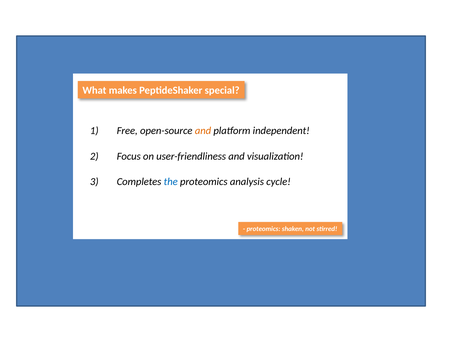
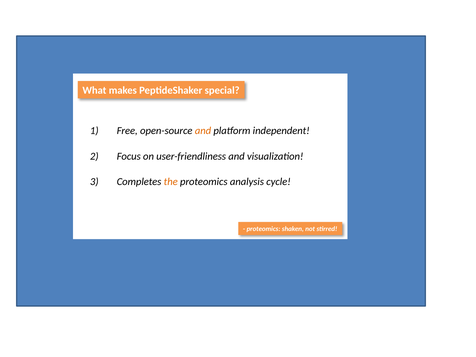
the colour: blue -> orange (171, 182)
